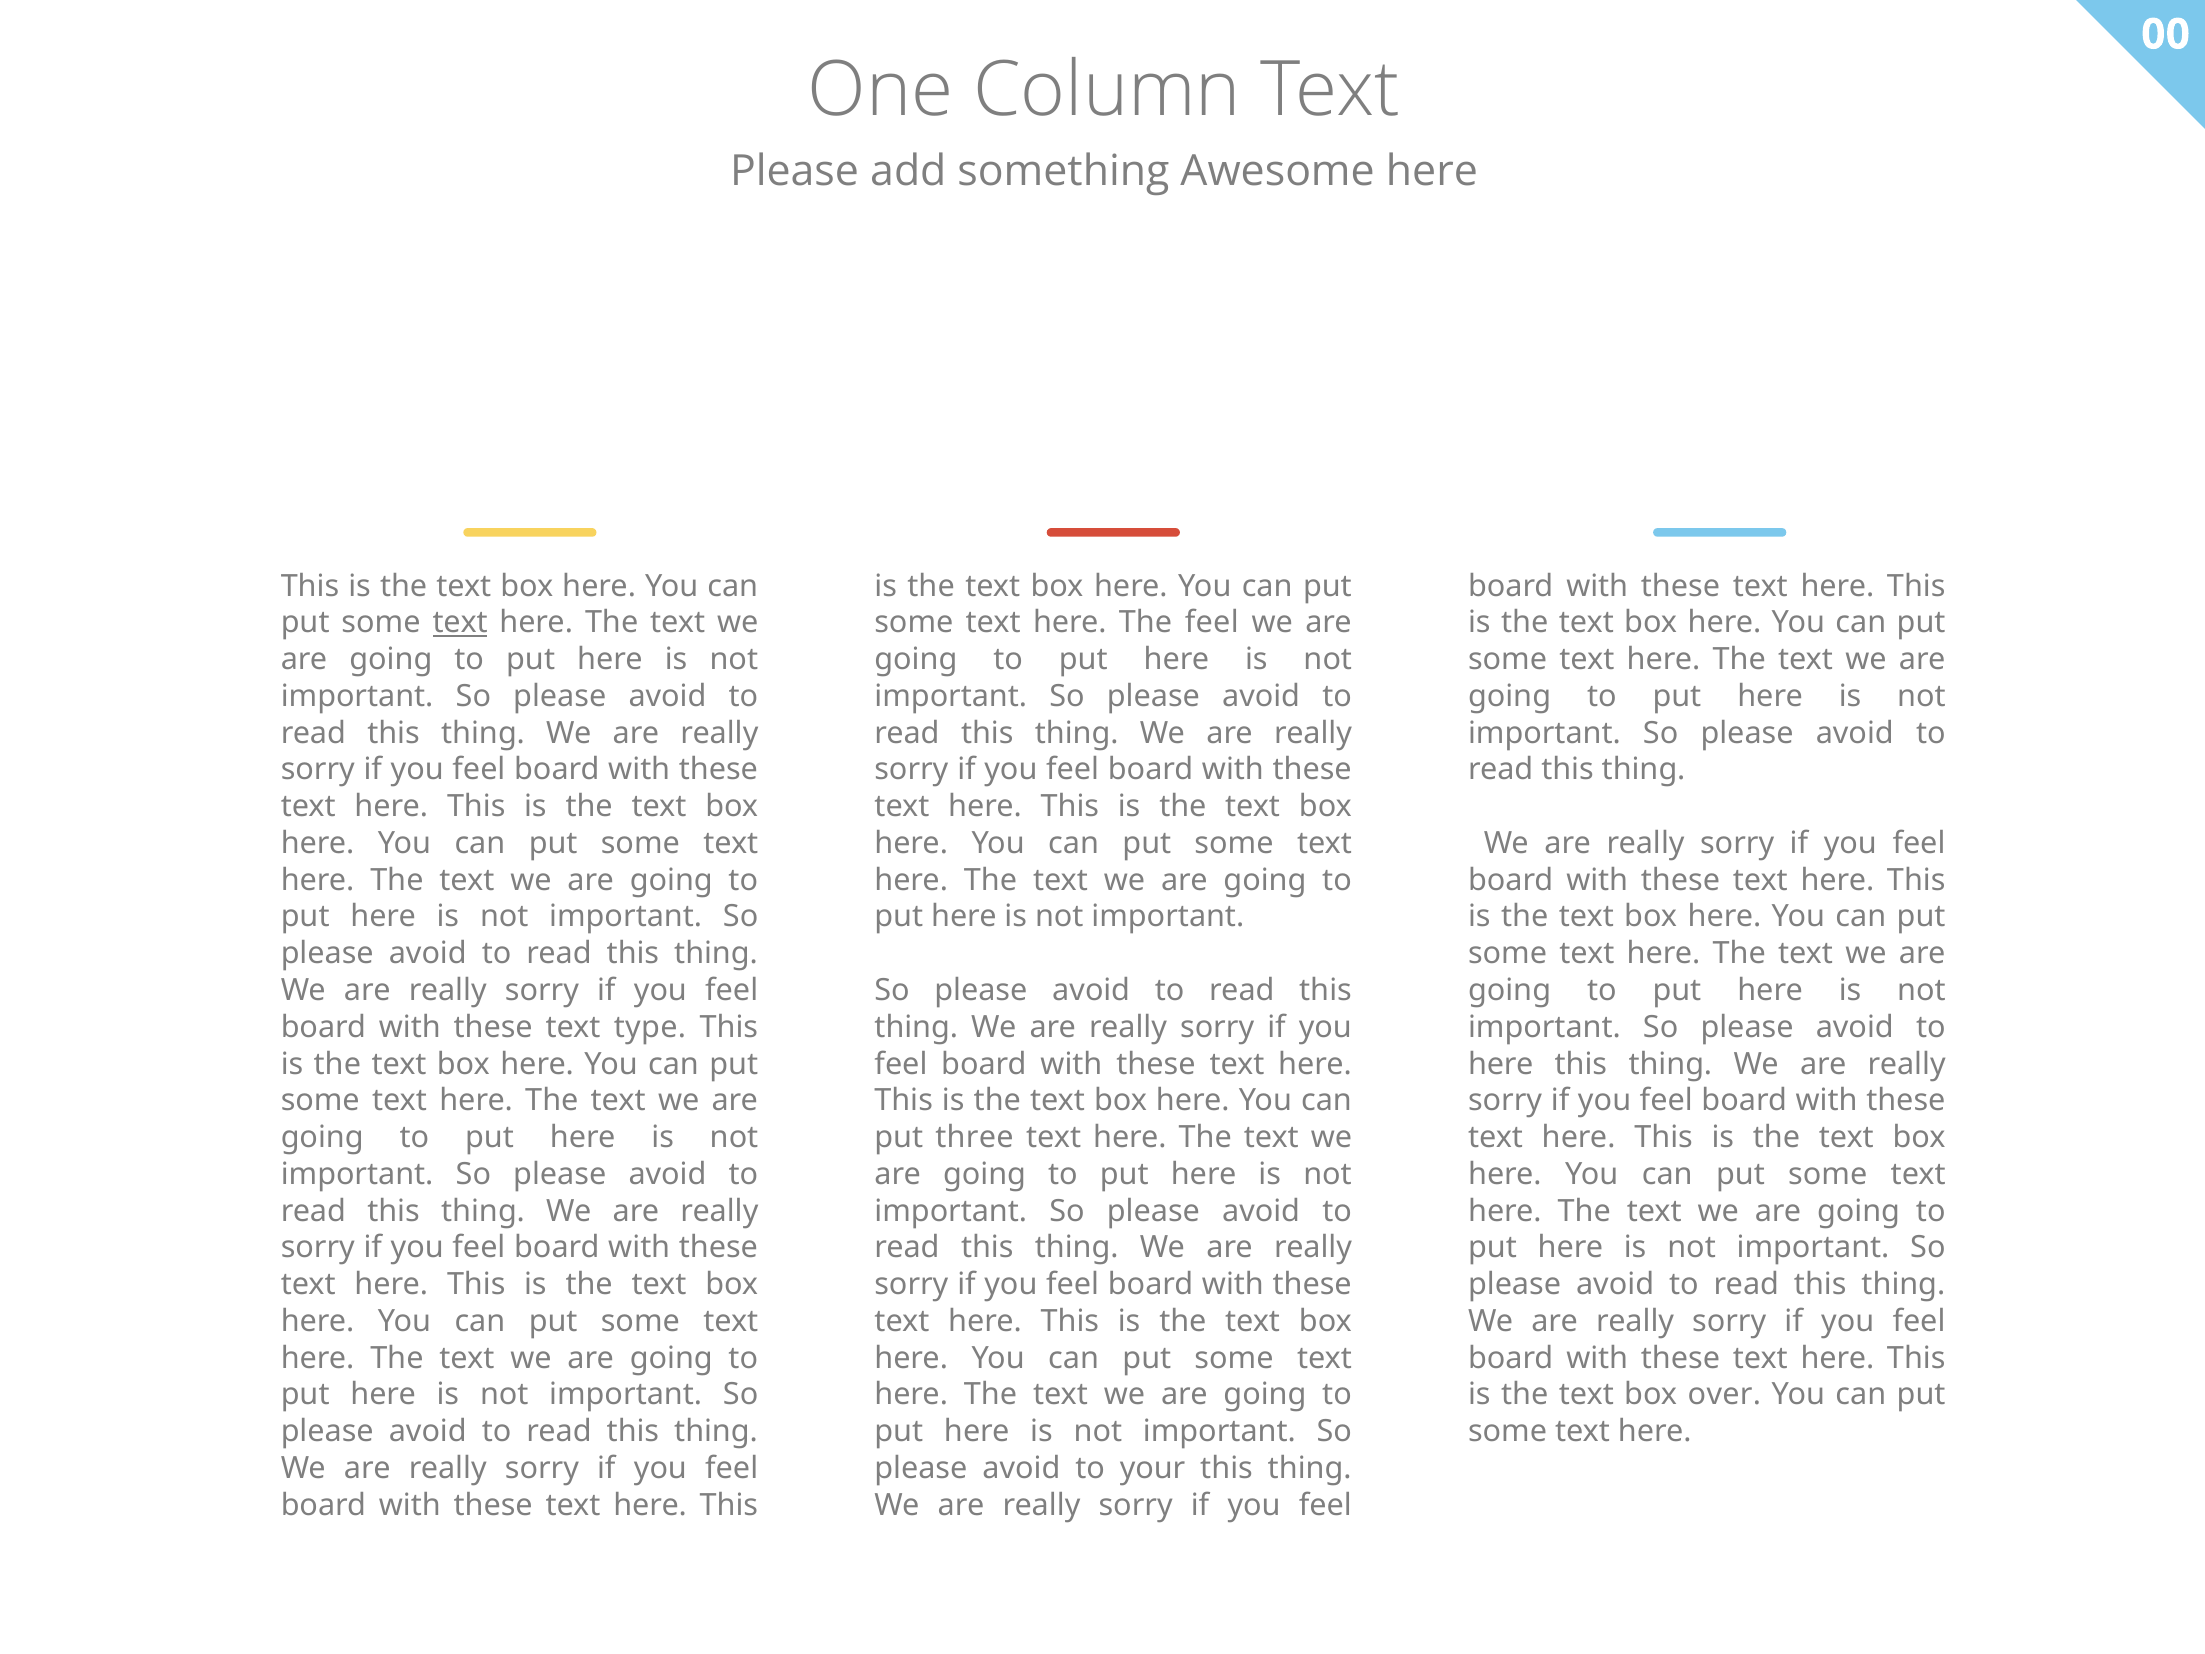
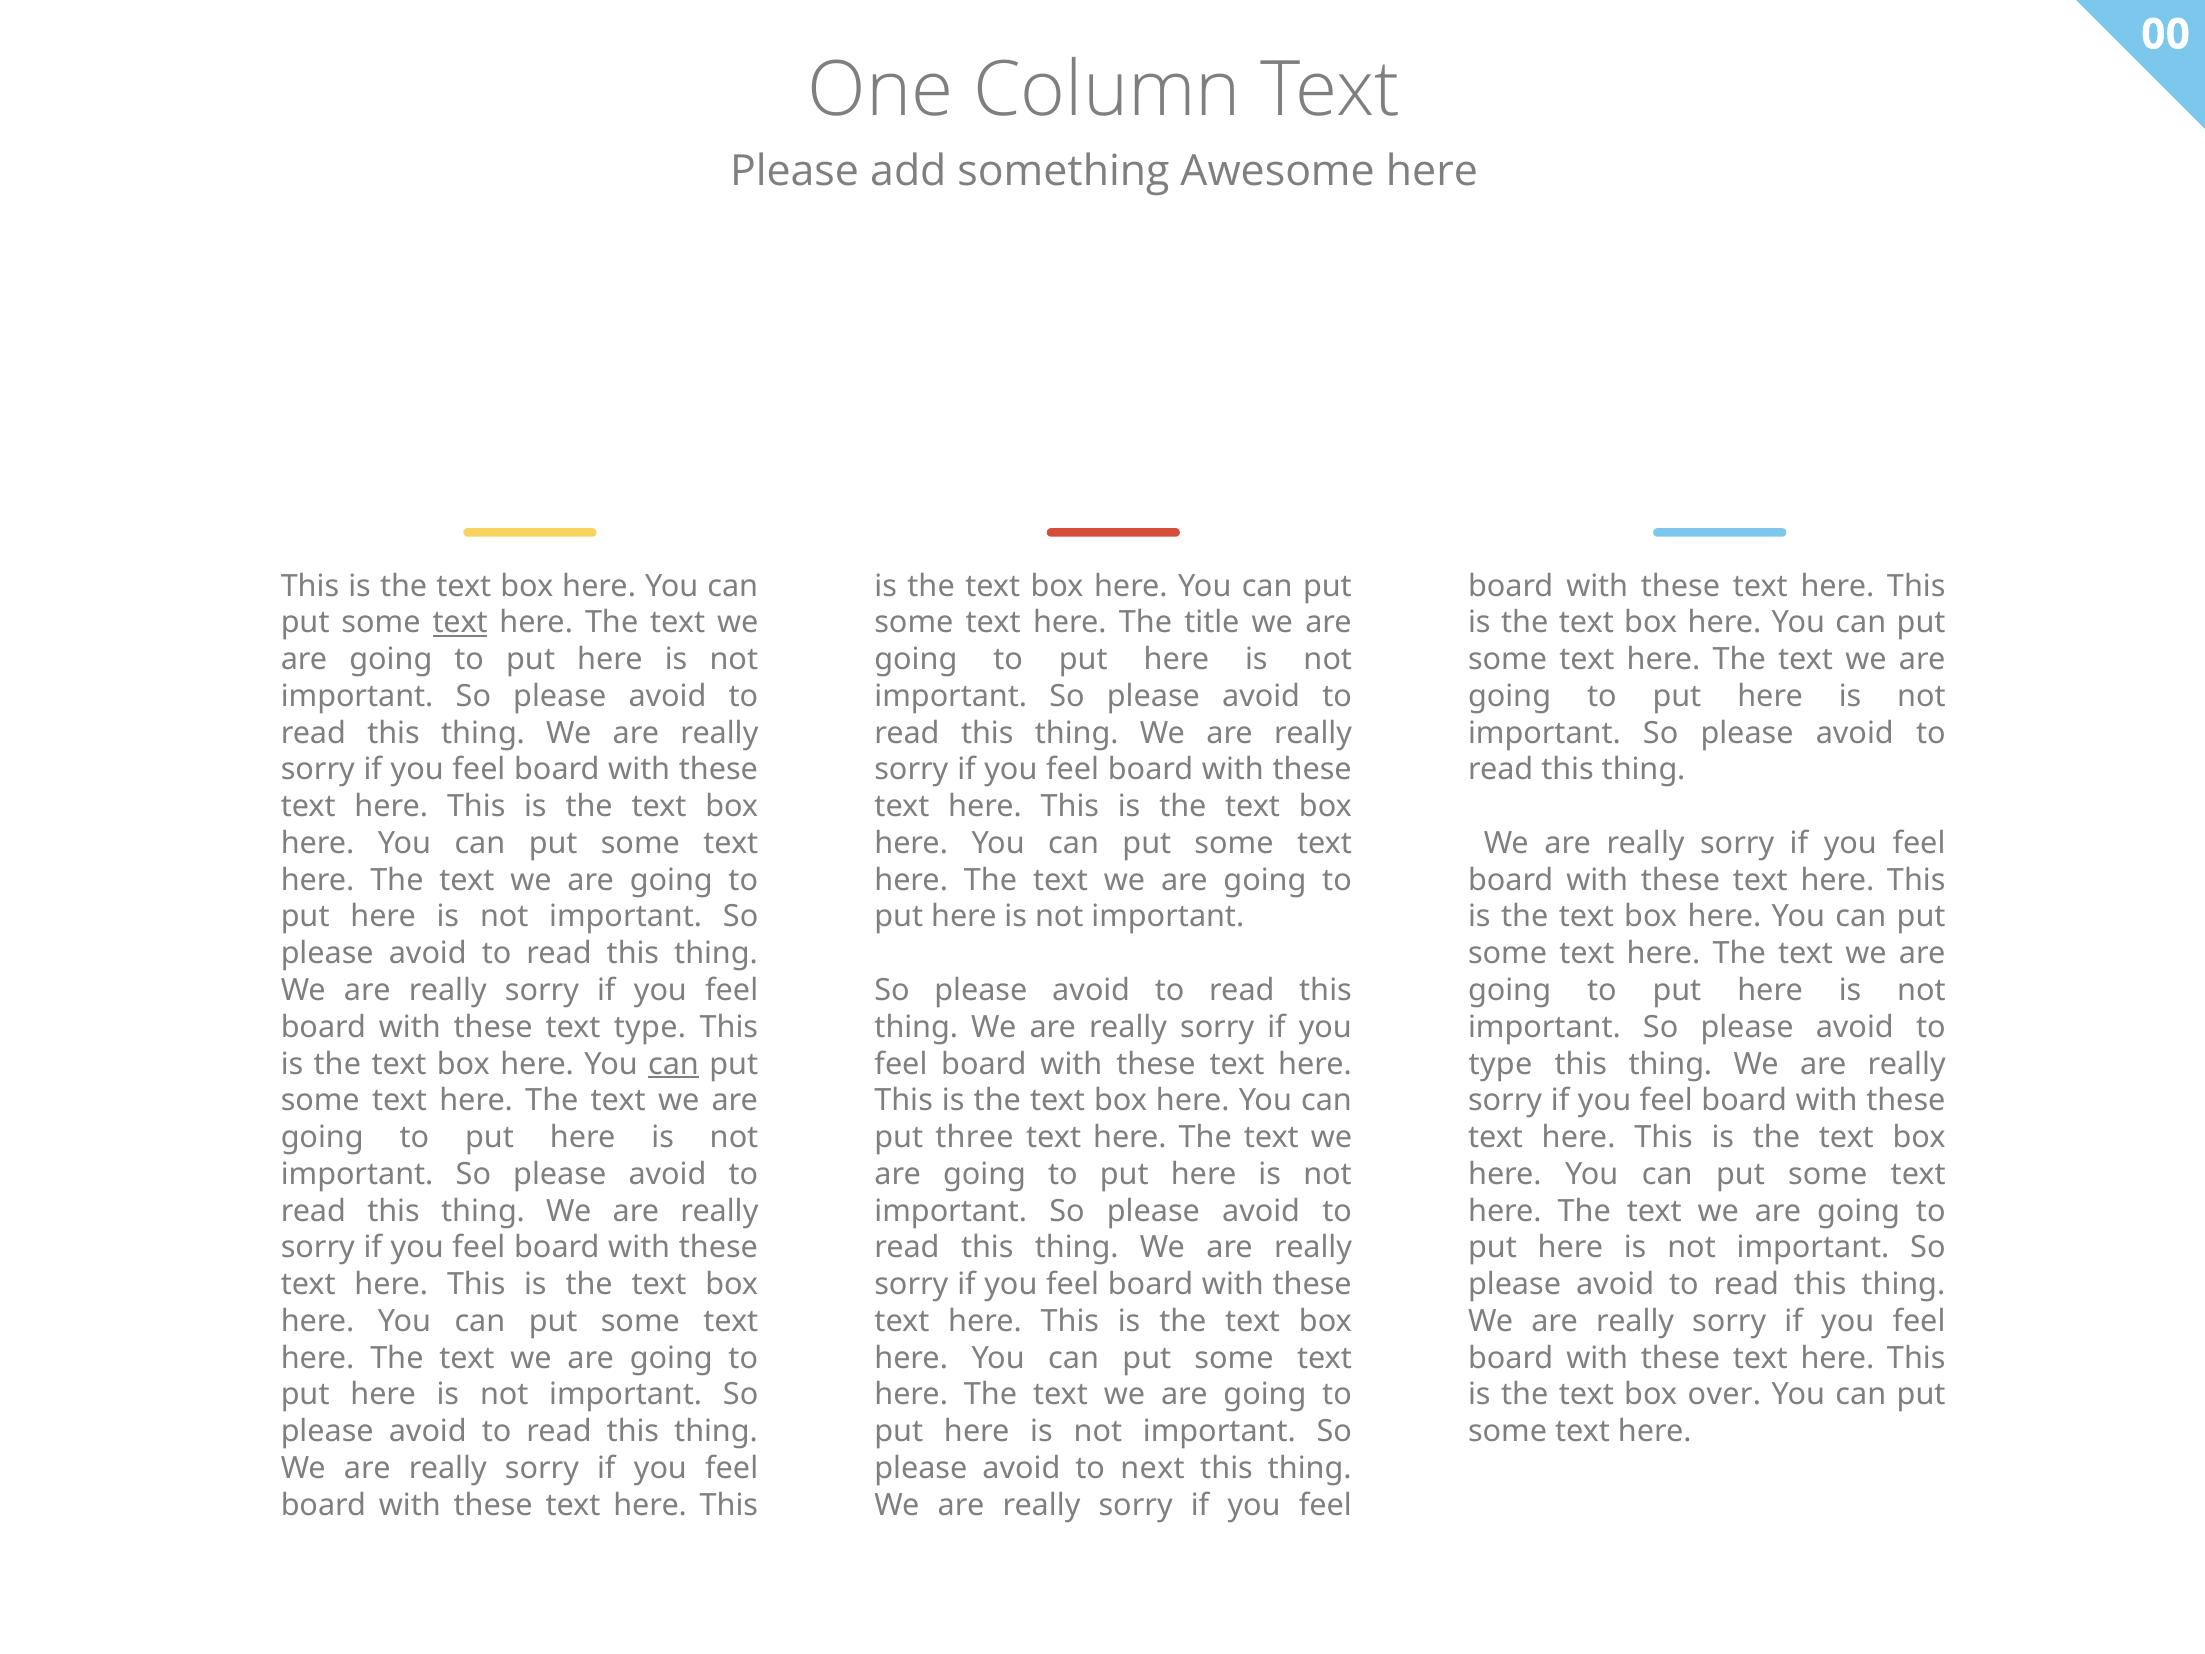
The feel: feel -> title (1212, 623)
can underline: none -> present (673, 1064)
here: here -> type (1501, 1064)
your: your -> next (1152, 1468)
